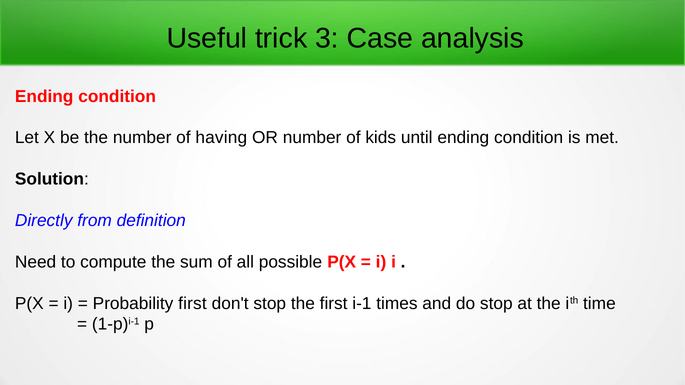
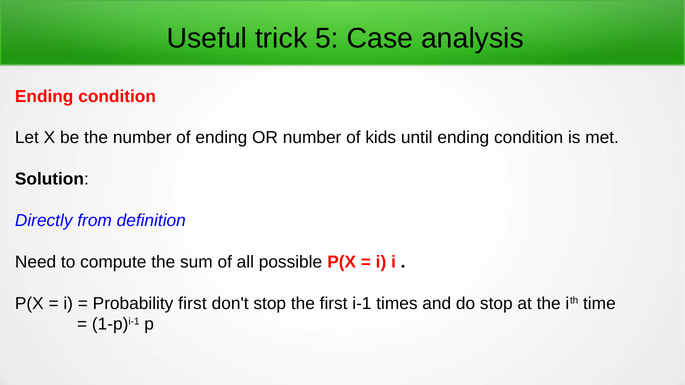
3: 3 -> 5 (327, 39)
of having: having -> ending (221, 138)
